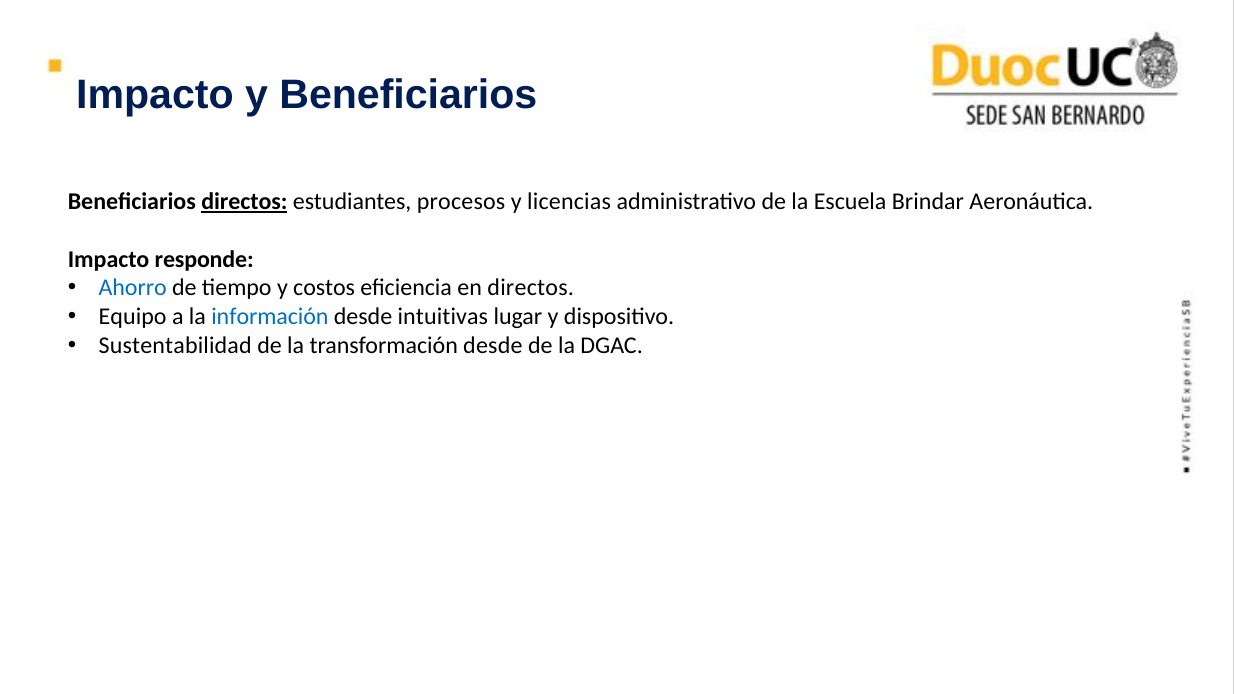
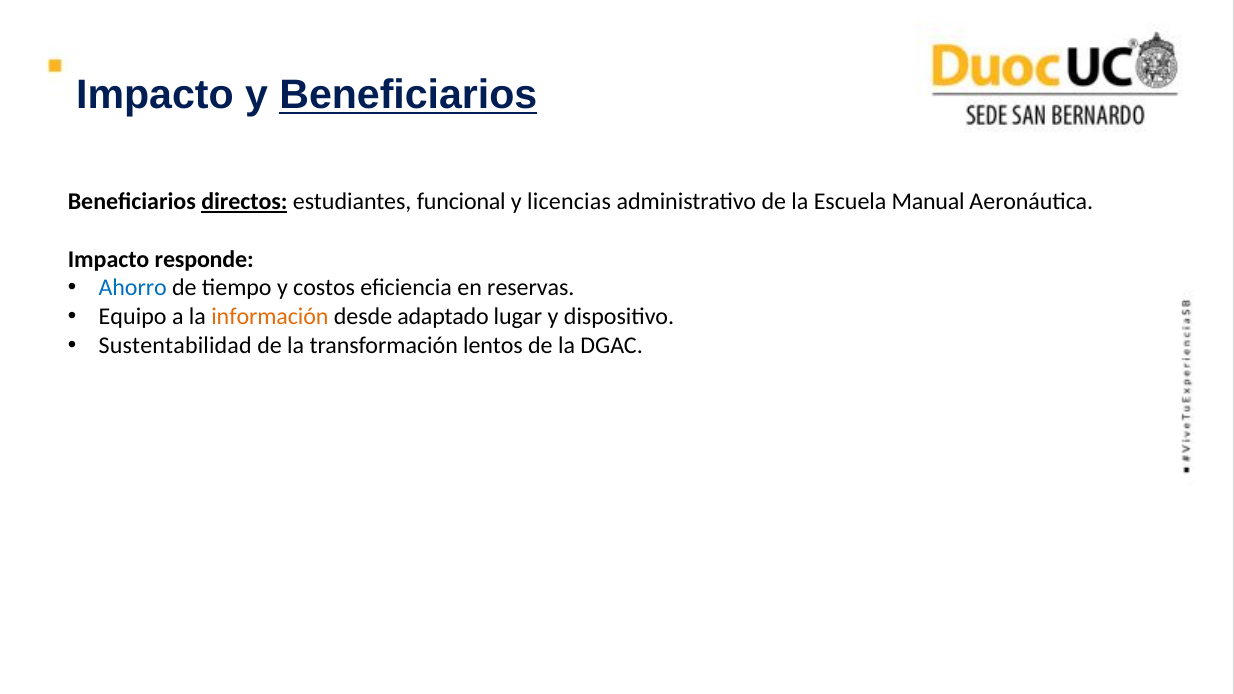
Beneficiarios underline: none -> present (408, 95)
procesos: procesos -> funcional (461, 202)
Brindar: Brindar -> Manual (928, 202)
en directos: directos -> reservas (531, 288)
información colour: blue -> orange (270, 317)
intuitivas: intuitivas -> adaptado (443, 317)
transformación desde: desde -> lentos (493, 346)
